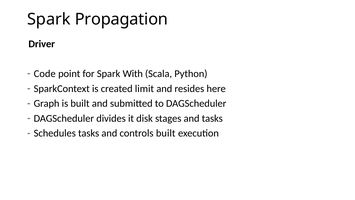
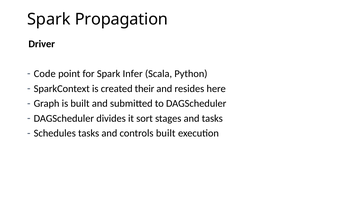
With: With -> Infer (133, 74)
limit: limit -> their (145, 88)
disk: disk -> sort (145, 118)
